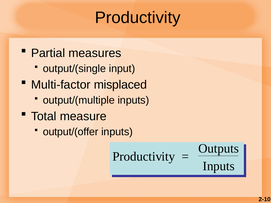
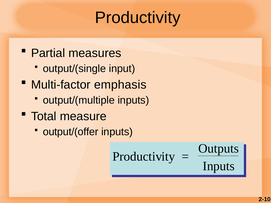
misplaced: misplaced -> emphasis (120, 85)
